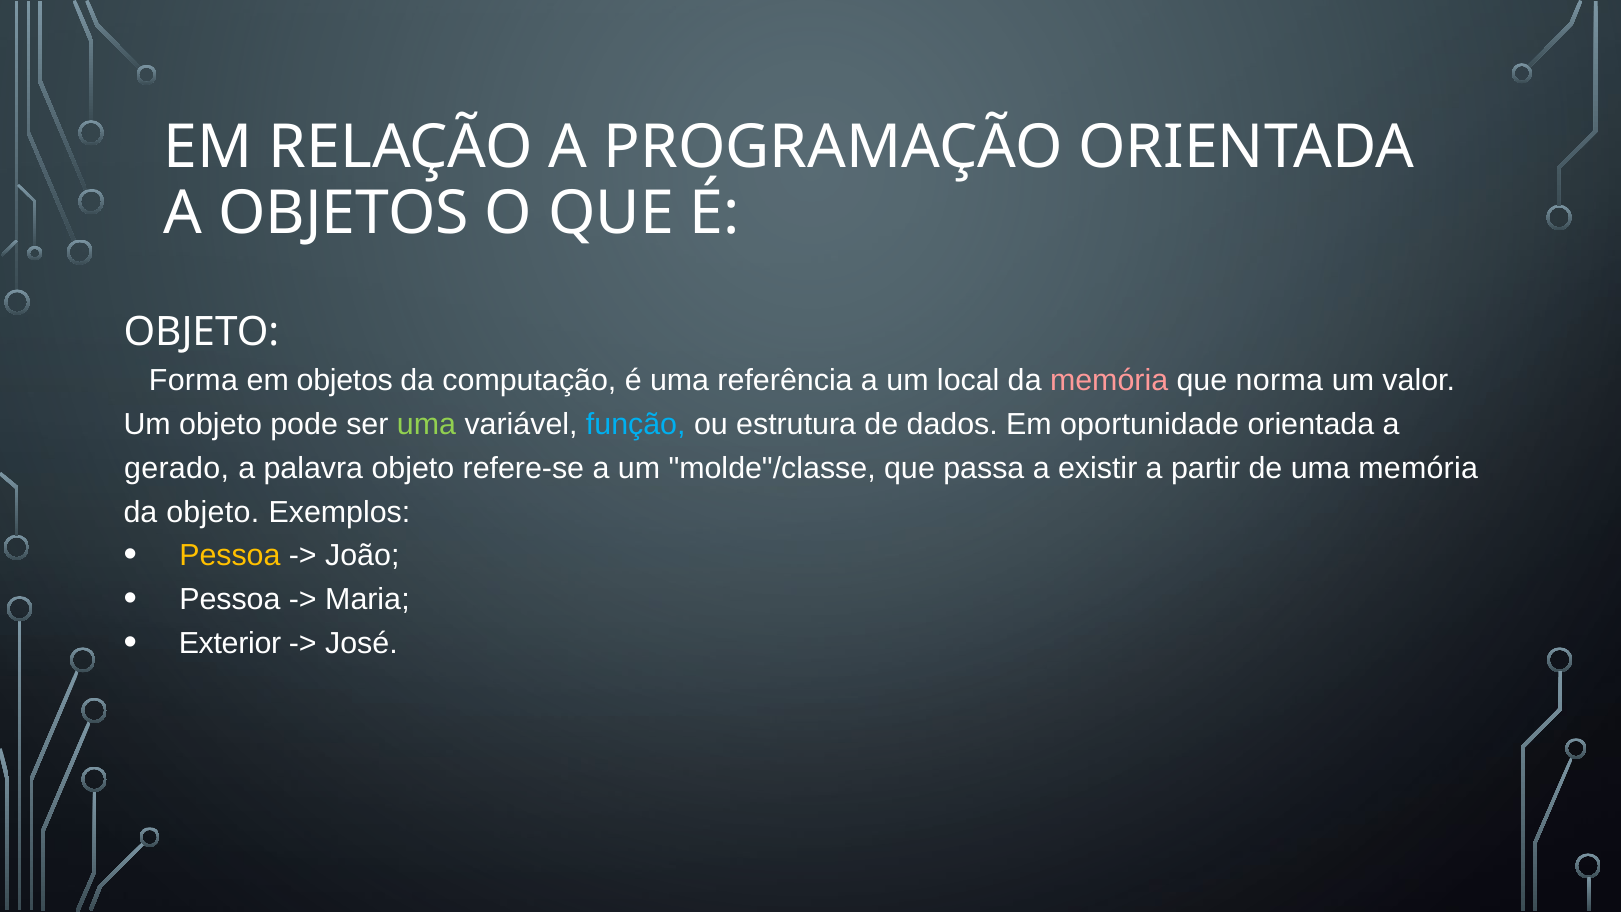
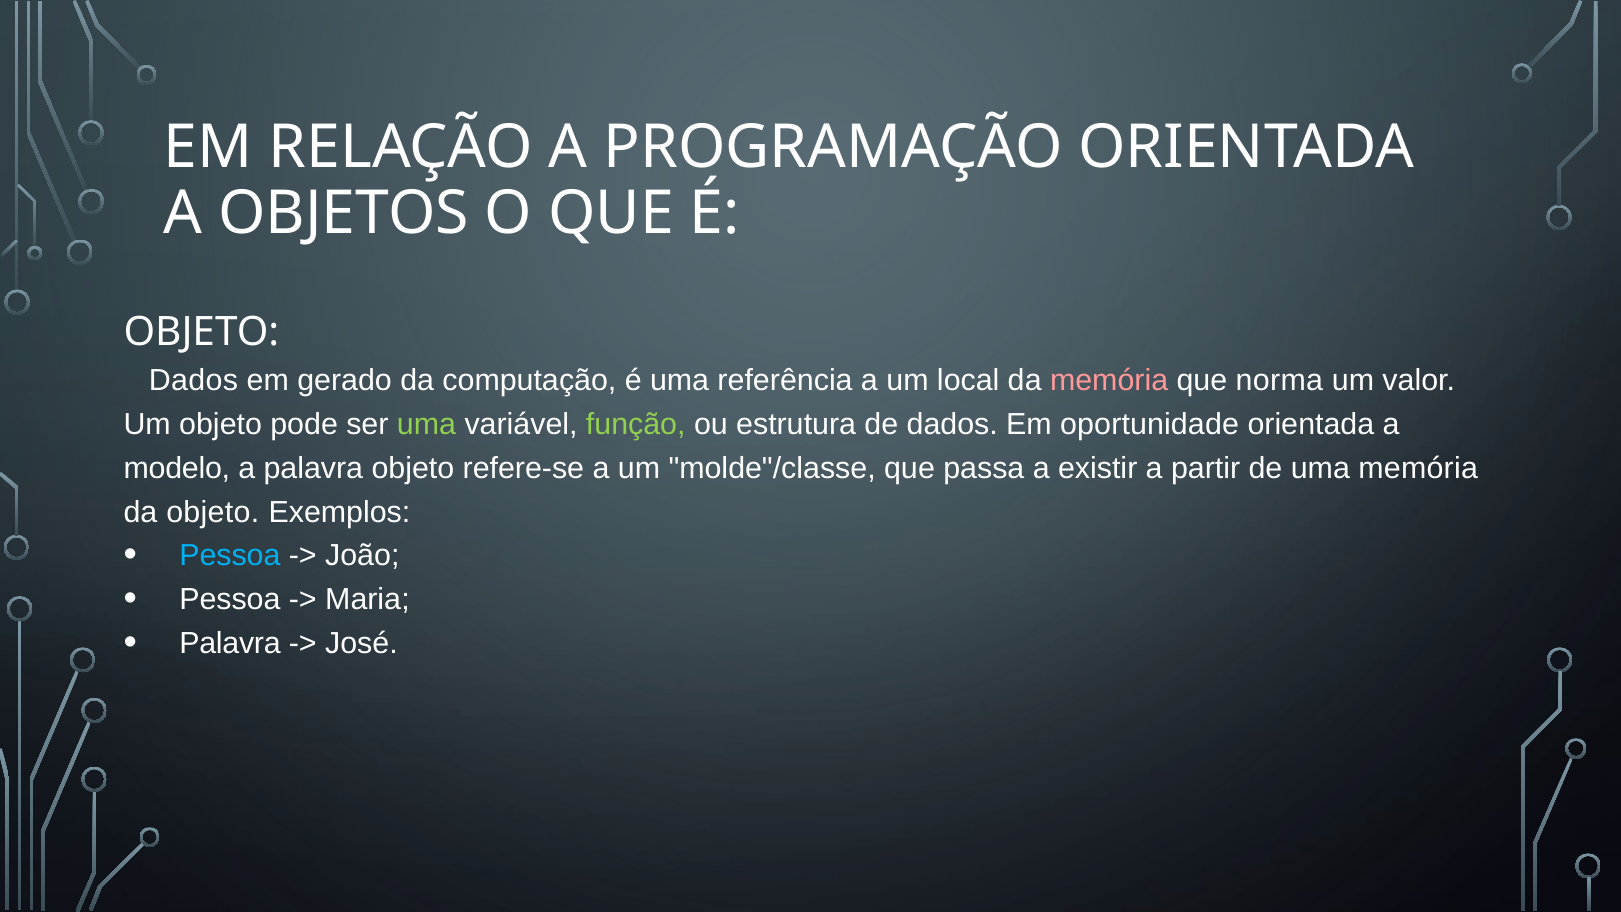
Forma: Forma -> Dados (193, 381)
em objetos: objetos -> gerado (345, 381)
função colour: light blue -> light green (636, 425)
gerado: gerado -> modelo (177, 468)
Pessoa colour: yellow -> light blue (230, 556)
Exterior: Exterior -> Palavra (230, 643)
